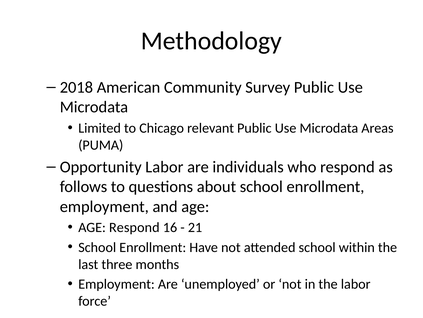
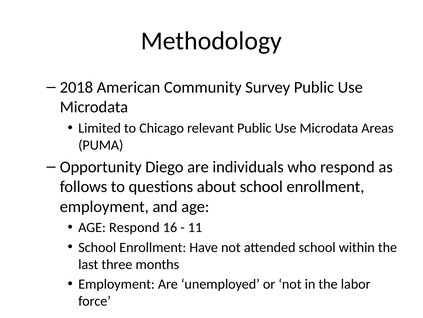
Opportunity Labor: Labor -> Diego (164, 167)
21: 21 -> 11 (195, 227)
